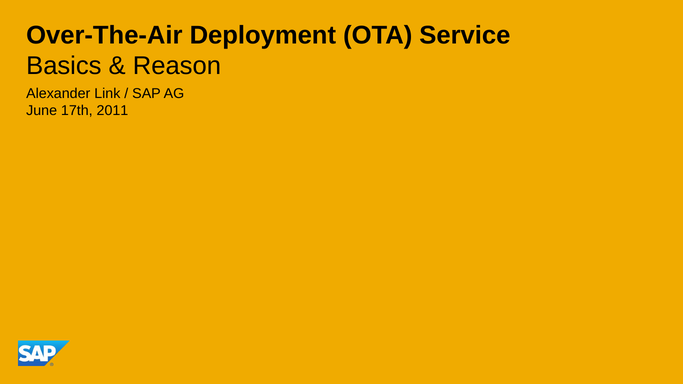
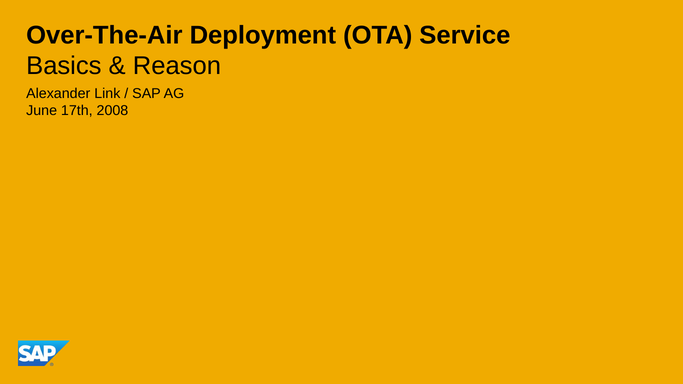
2011: 2011 -> 2008 (112, 111)
